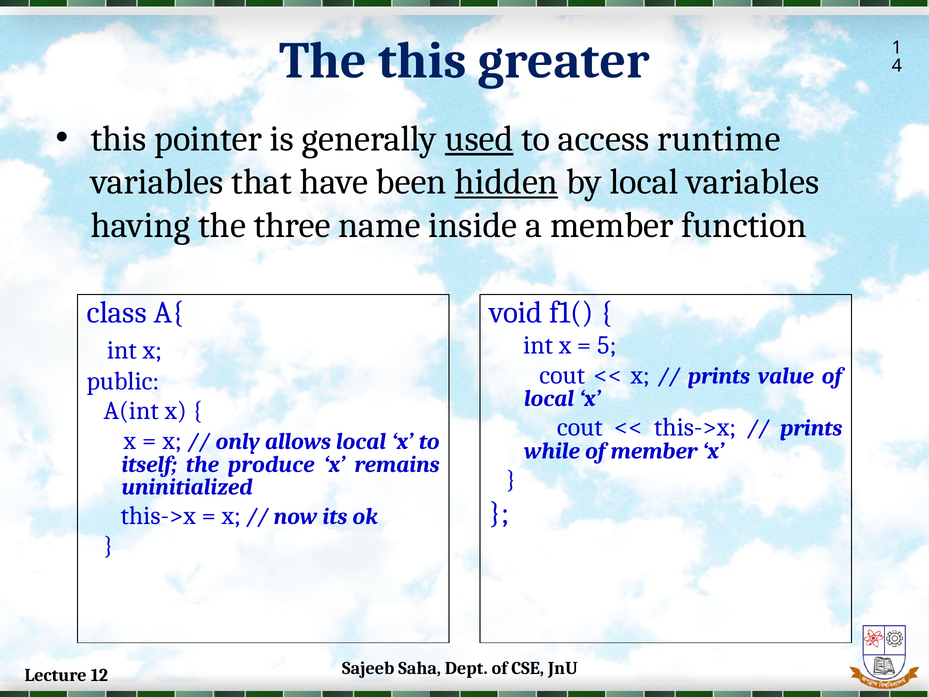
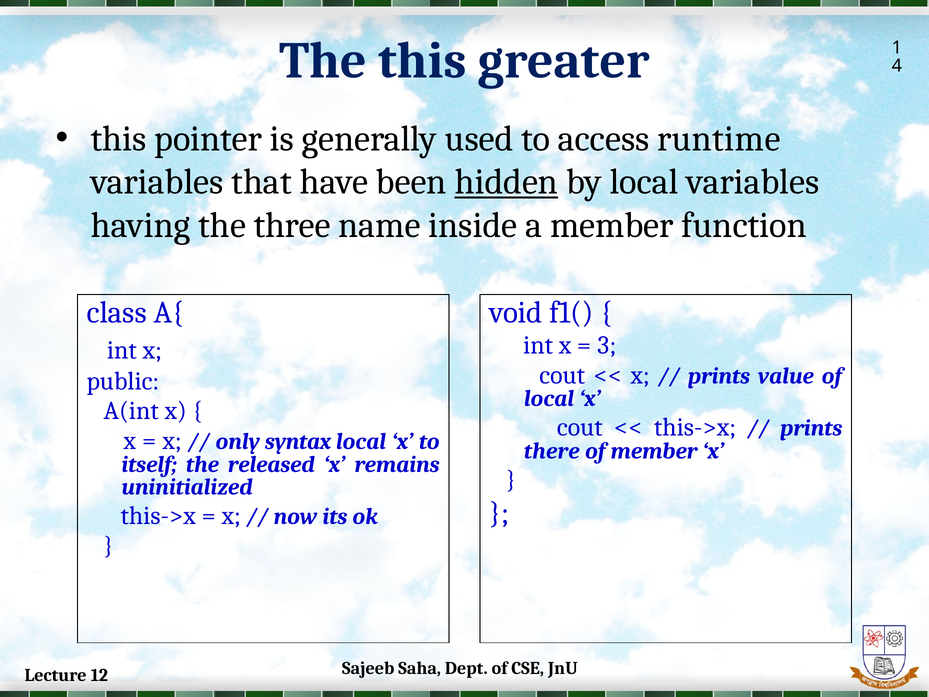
used underline: present -> none (479, 139)
5: 5 -> 3 (607, 345)
allows: allows -> syntax (298, 442)
while: while -> there (552, 451)
produce: produce -> released (271, 464)
